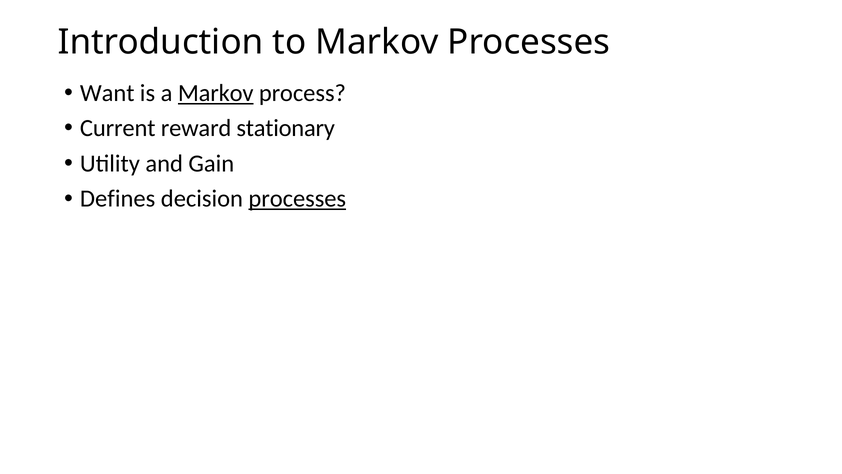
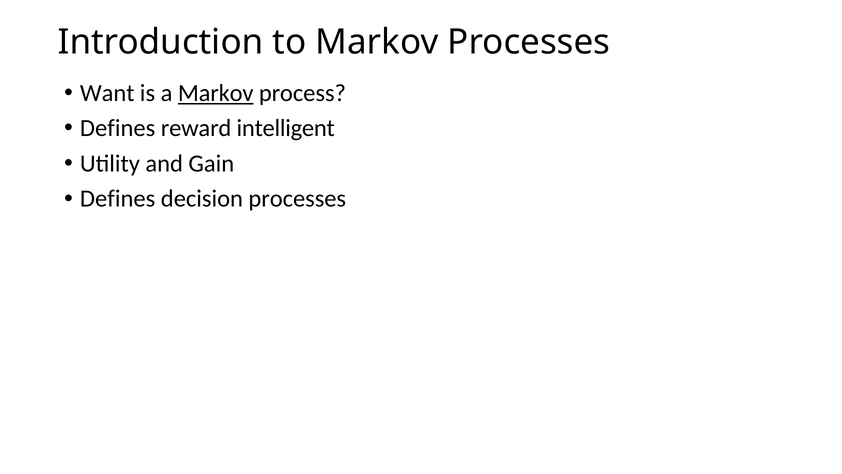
Current: Current -> Defines (118, 128)
stationary: stationary -> intelligent (286, 128)
processes underline: present -> none (297, 199)
